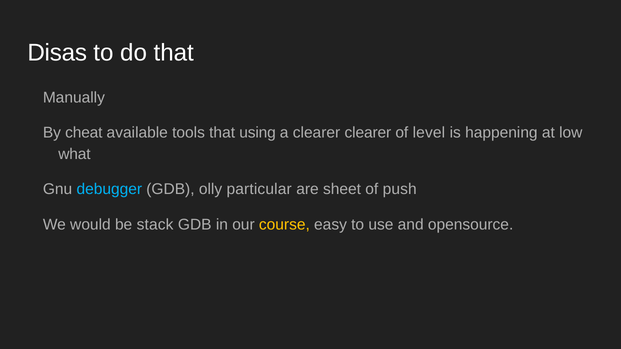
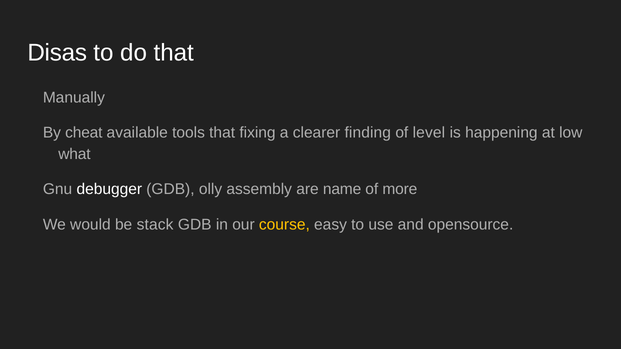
using: using -> fixing (258, 133)
clearer clearer: clearer -> finding (368, 133)
debugger colour: light blue -> white (109, 189)
particular: particular -> assembly (259, 189)
sheet: sheet -> name (342, 189)
push: push -> more (400, 189)
